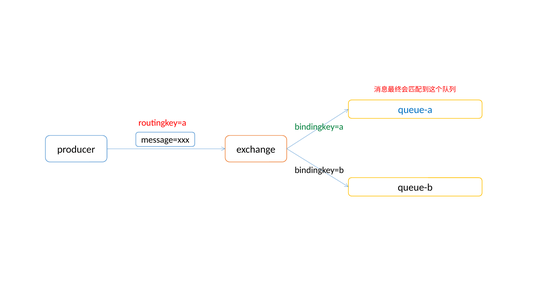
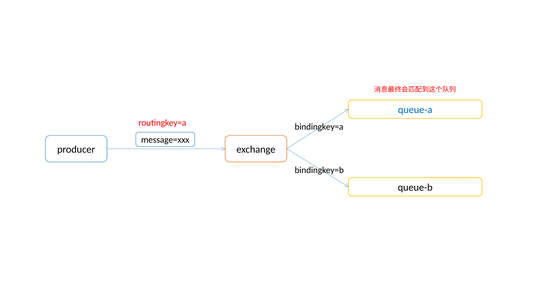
bindingkey=a colour: green -> black (319, 127)
